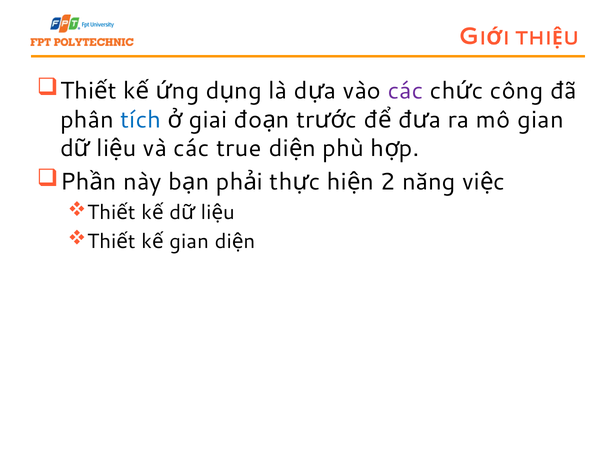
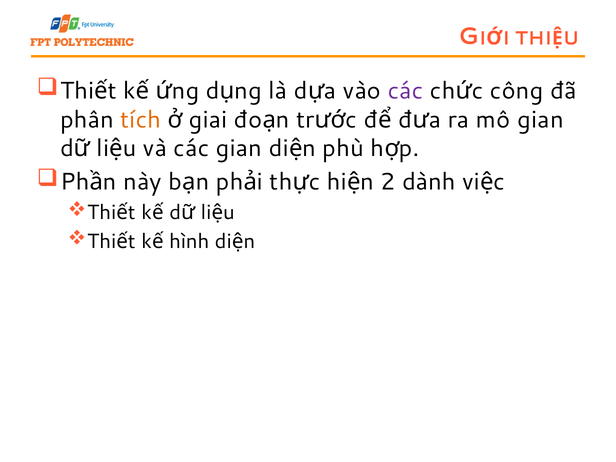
tích colour: blue -> orange (141, 120)
các true: true -> gian (239, 149)
năng: năng -> dành (429, 182)
gian: gian -> hình (189, 241)
